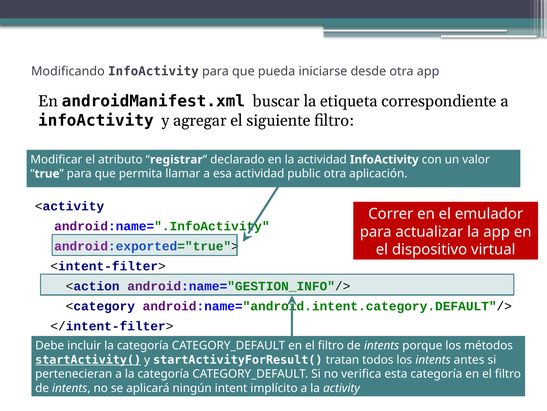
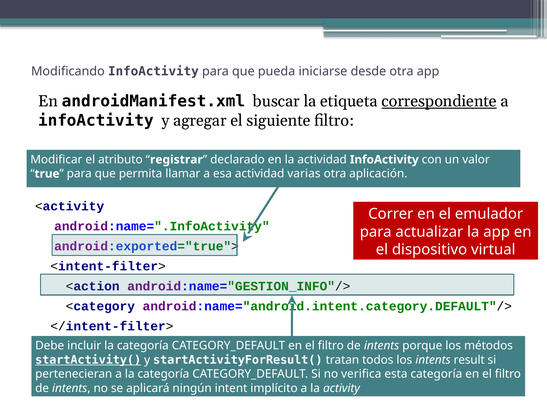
correspondiente underline: none -> present (439, 101)
public: public -> varias (304, 173)
antes: antes -> result (469, 359)
